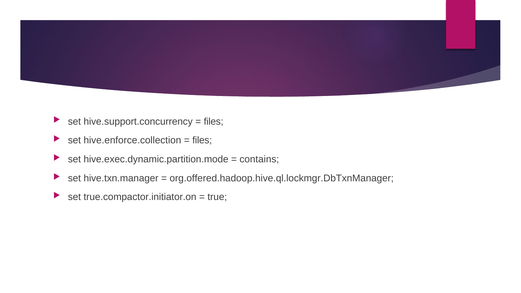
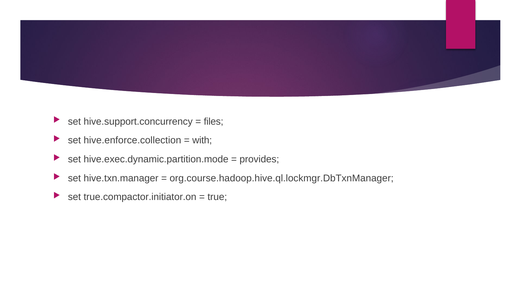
files: files -> with (202, 140)
contains: contains -> provides (259, 159)
org.offered.hadoop.hive.ql.lockmgr.DbTxnManager: org.offered.hadoop.hive.ql.lockmgr.DbTxnManager -> org.course.hadoop.hive.ql.lockmgr.DbTxnManager (282, 178)
